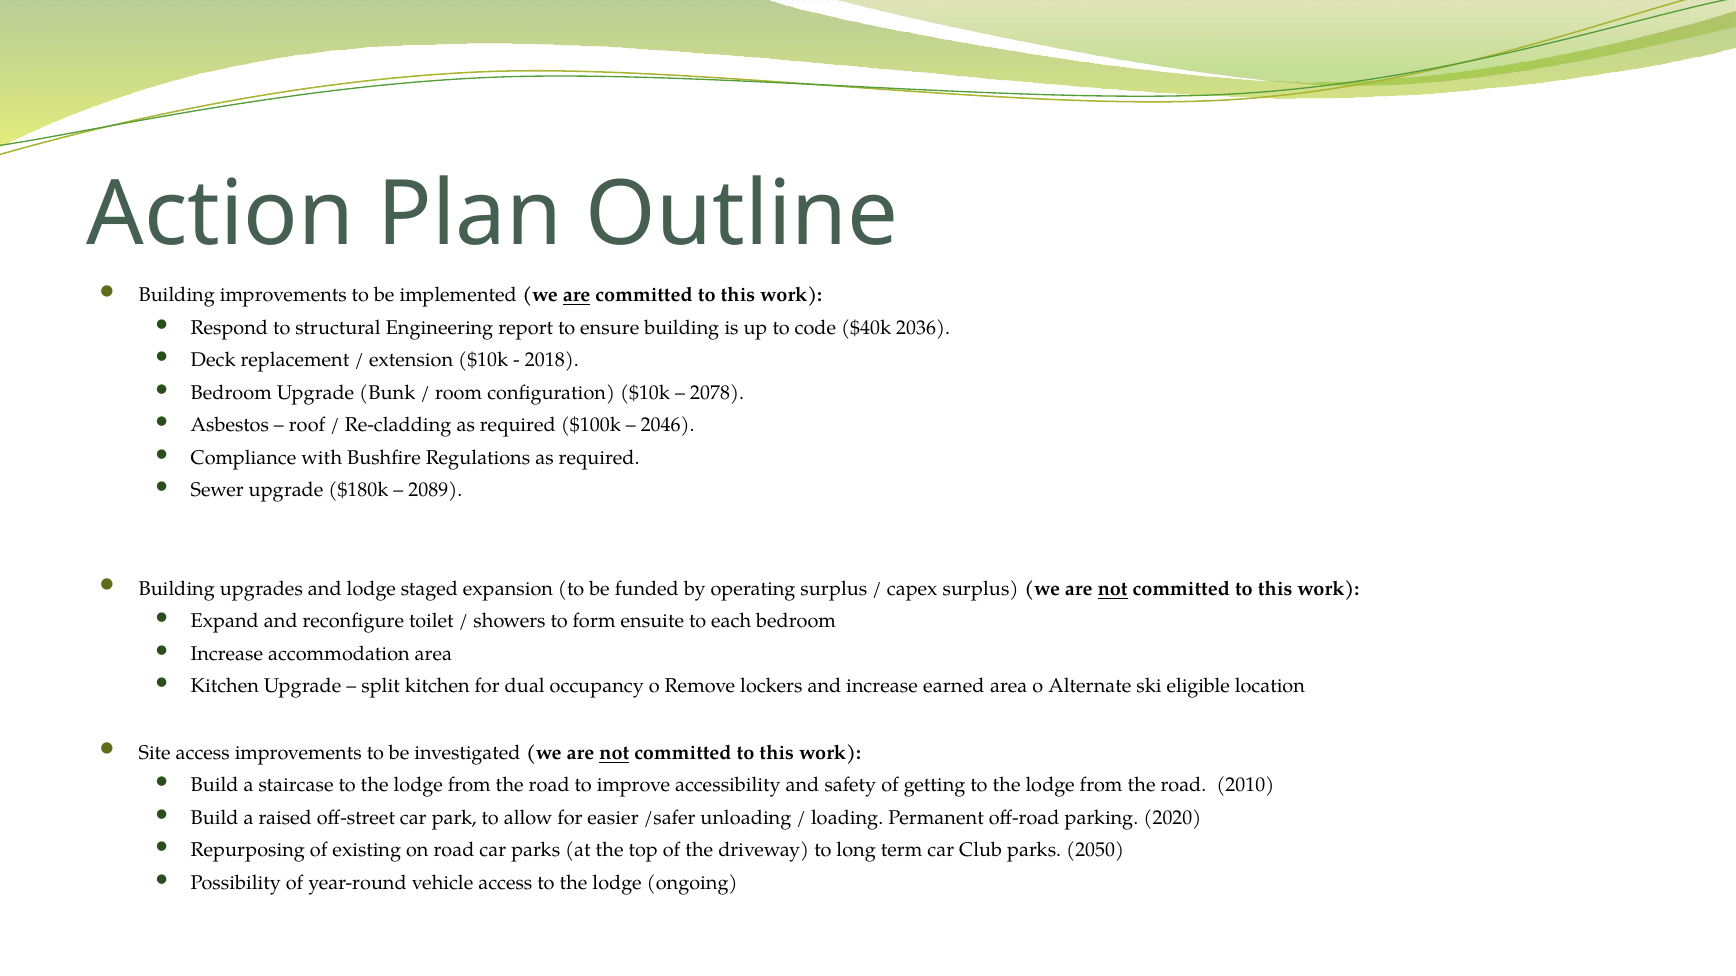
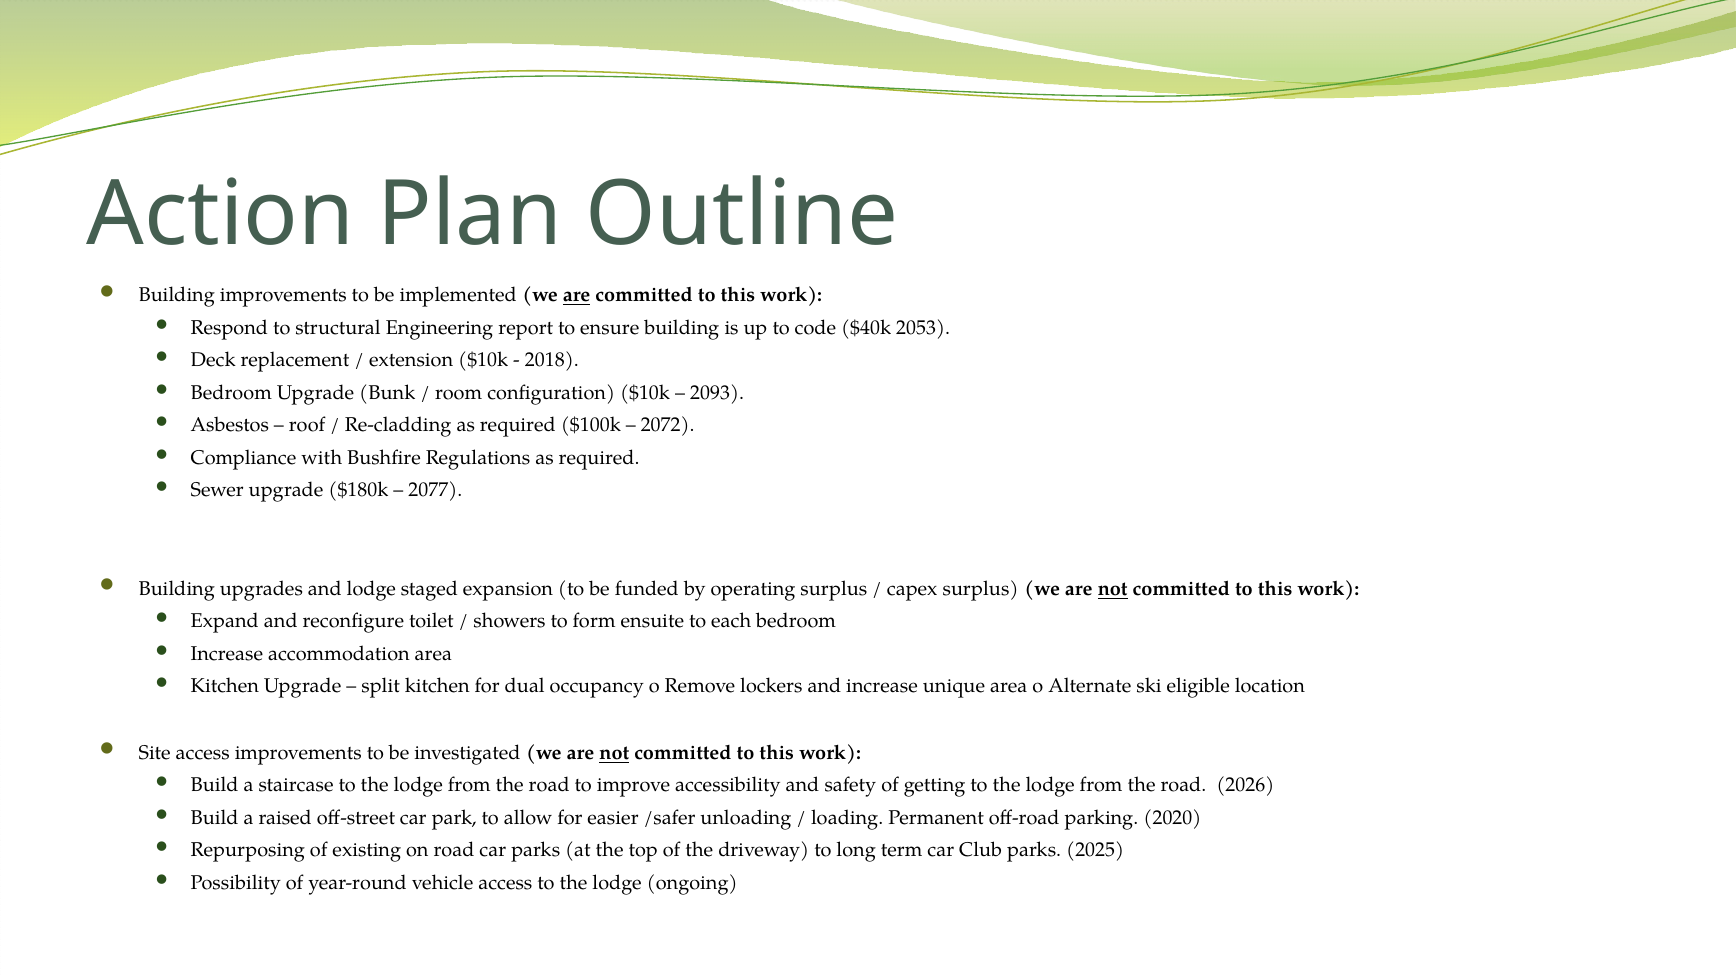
2036: 2036 -> 2053 (923, 328)
2078: 2078 -> 2093 (717, 393)
2046: 2046 -> 2072 (668, 426)
2089: 2089 -> 2077 (435, 491)
earned: earned -> unique (954, 687)
2010: 2010 -> 2026 (1245, 786)
2050: 2050 -> 2025 (1095, 851)
